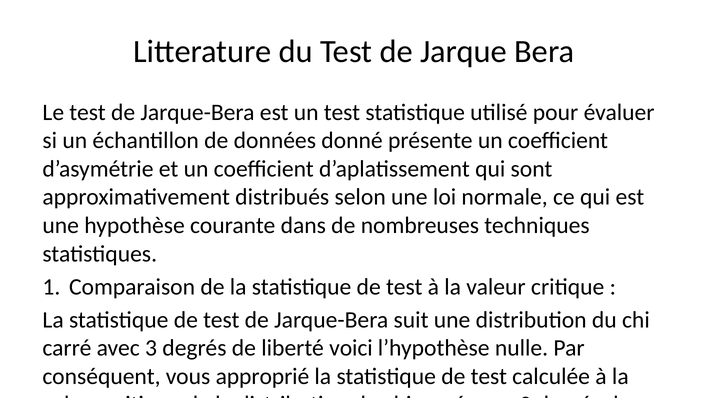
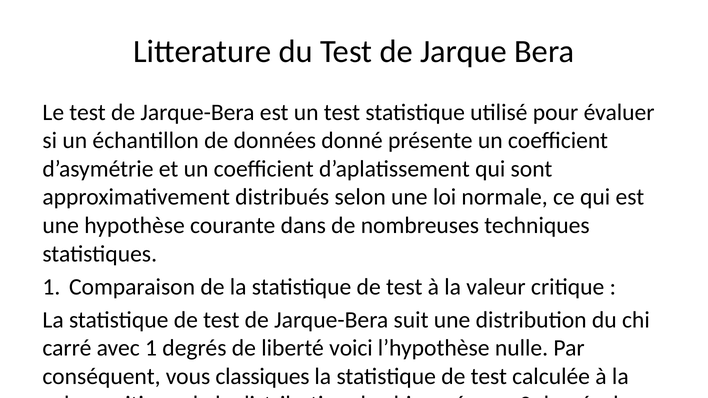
avec 3: 3 -> 1 (151, 348)
approprié: approprié -> classiques (263, 377)
